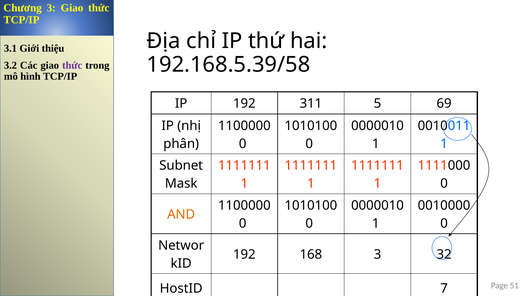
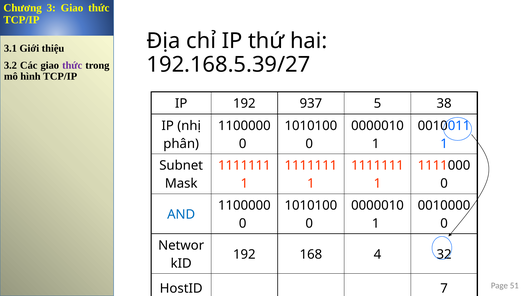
192.168.5.39/58: 192.168.5.39/58 -> 192.168.5.39/27 (228, 65)
311: 311 -> 937 (311, 104)
69: 69 -> 38 (444, 104)
AND colour: orange -> blue (181, 215)
168 3: 3 -> 4 (377, 255)
